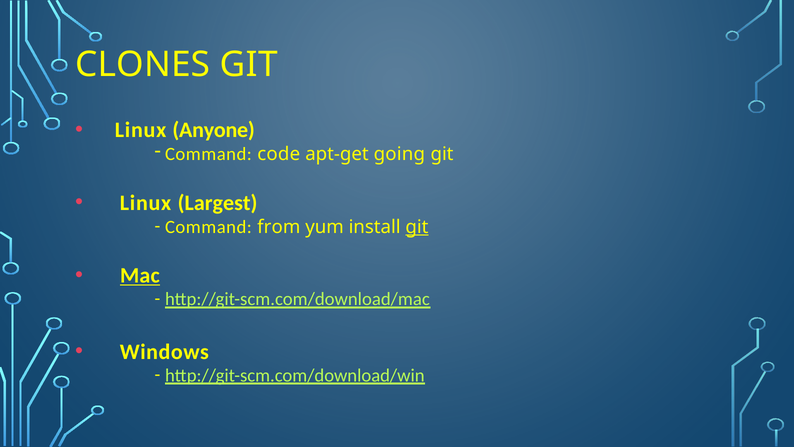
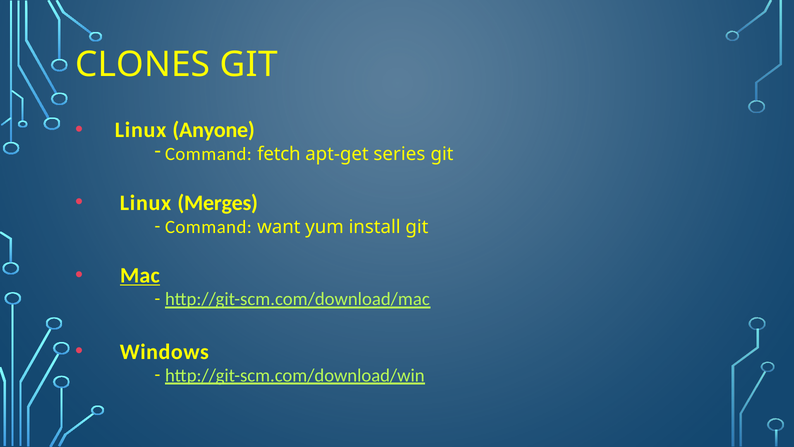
code: code -> fetch (279, 154)
going: going -> series (399, 154)
Largest: Largest -> Merges (218, 203)
from: from -> want (279, 227)
git underline: present -> none (417, 227)
